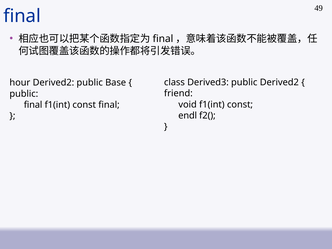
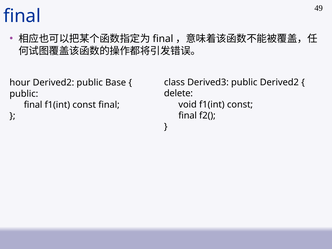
friend: friend -> delete (178, 93)
endl: endl -> final (188, 116)
